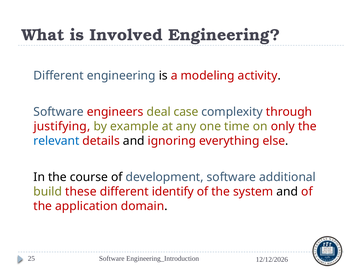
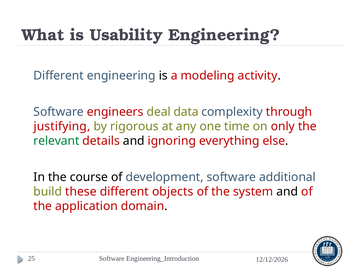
Involved: Involved -> Usability (126, 35)
case: case -> data (186, 112)
example: example -> rigorous (134, 126)
relevant colour: blue -> green (56, 141)
identify: identify -> objects (173, 191)
